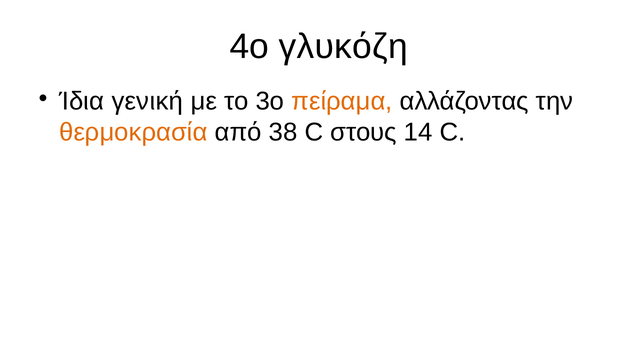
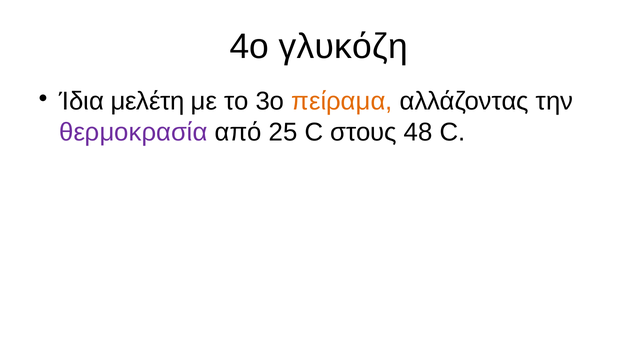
γενική: γενική -> μελέτη (148, 101)
θερμοκρασία colour: orange -> purple (133, 132)
38: 38 -> 25 (283, 132)
14: 14 -> 48 (418, 132)
